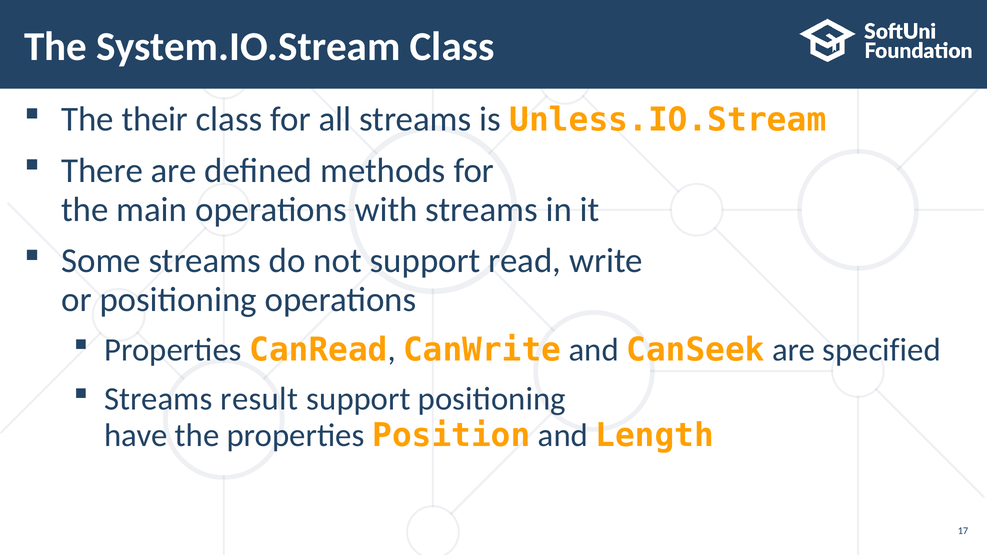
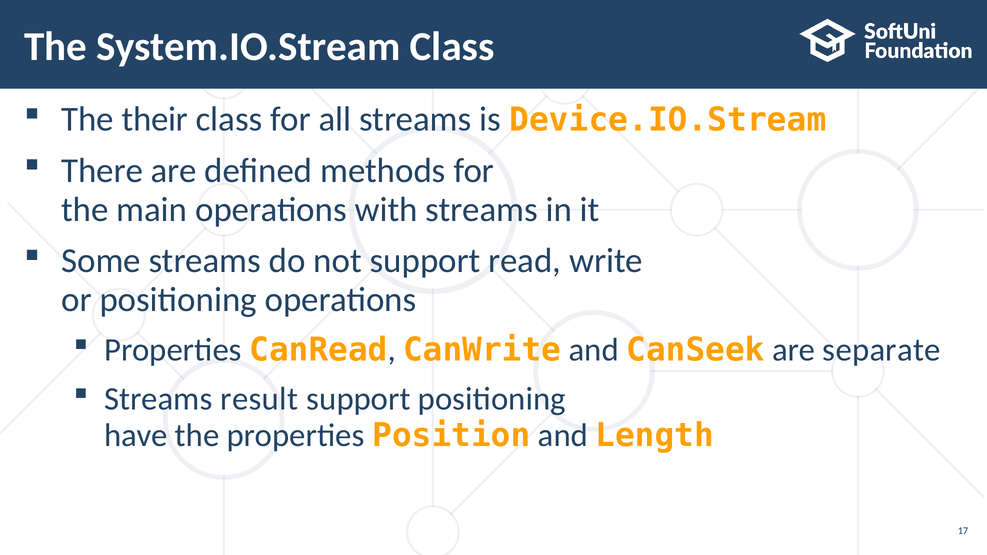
Unless.IO.Stream: Unless.IO.Stream -> Device.IO.Stream (668, 120)
specified: specified -> separate (882, 350)
